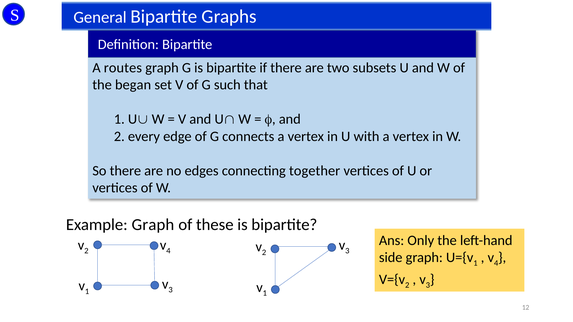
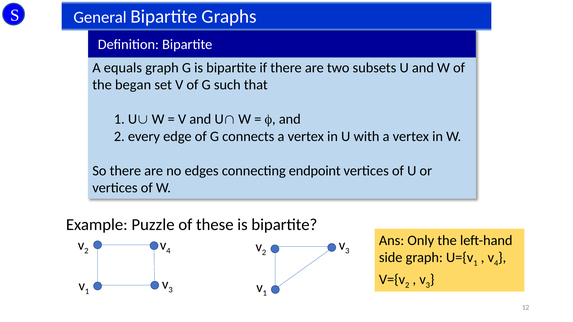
routes: routes -> equals (123, 68)
together: together -> endpoint (315, 171)
Example Graph: Graph -> Puzzle (153, 225)
